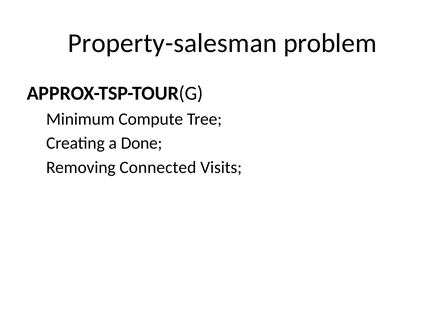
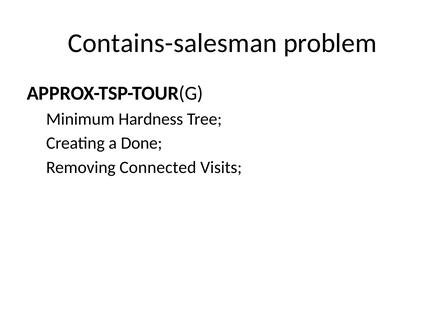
Property-salesman: Property-salesman -> Contains-salesman (172, 43)
Compute: Compute -> Hardness (151, 119)
